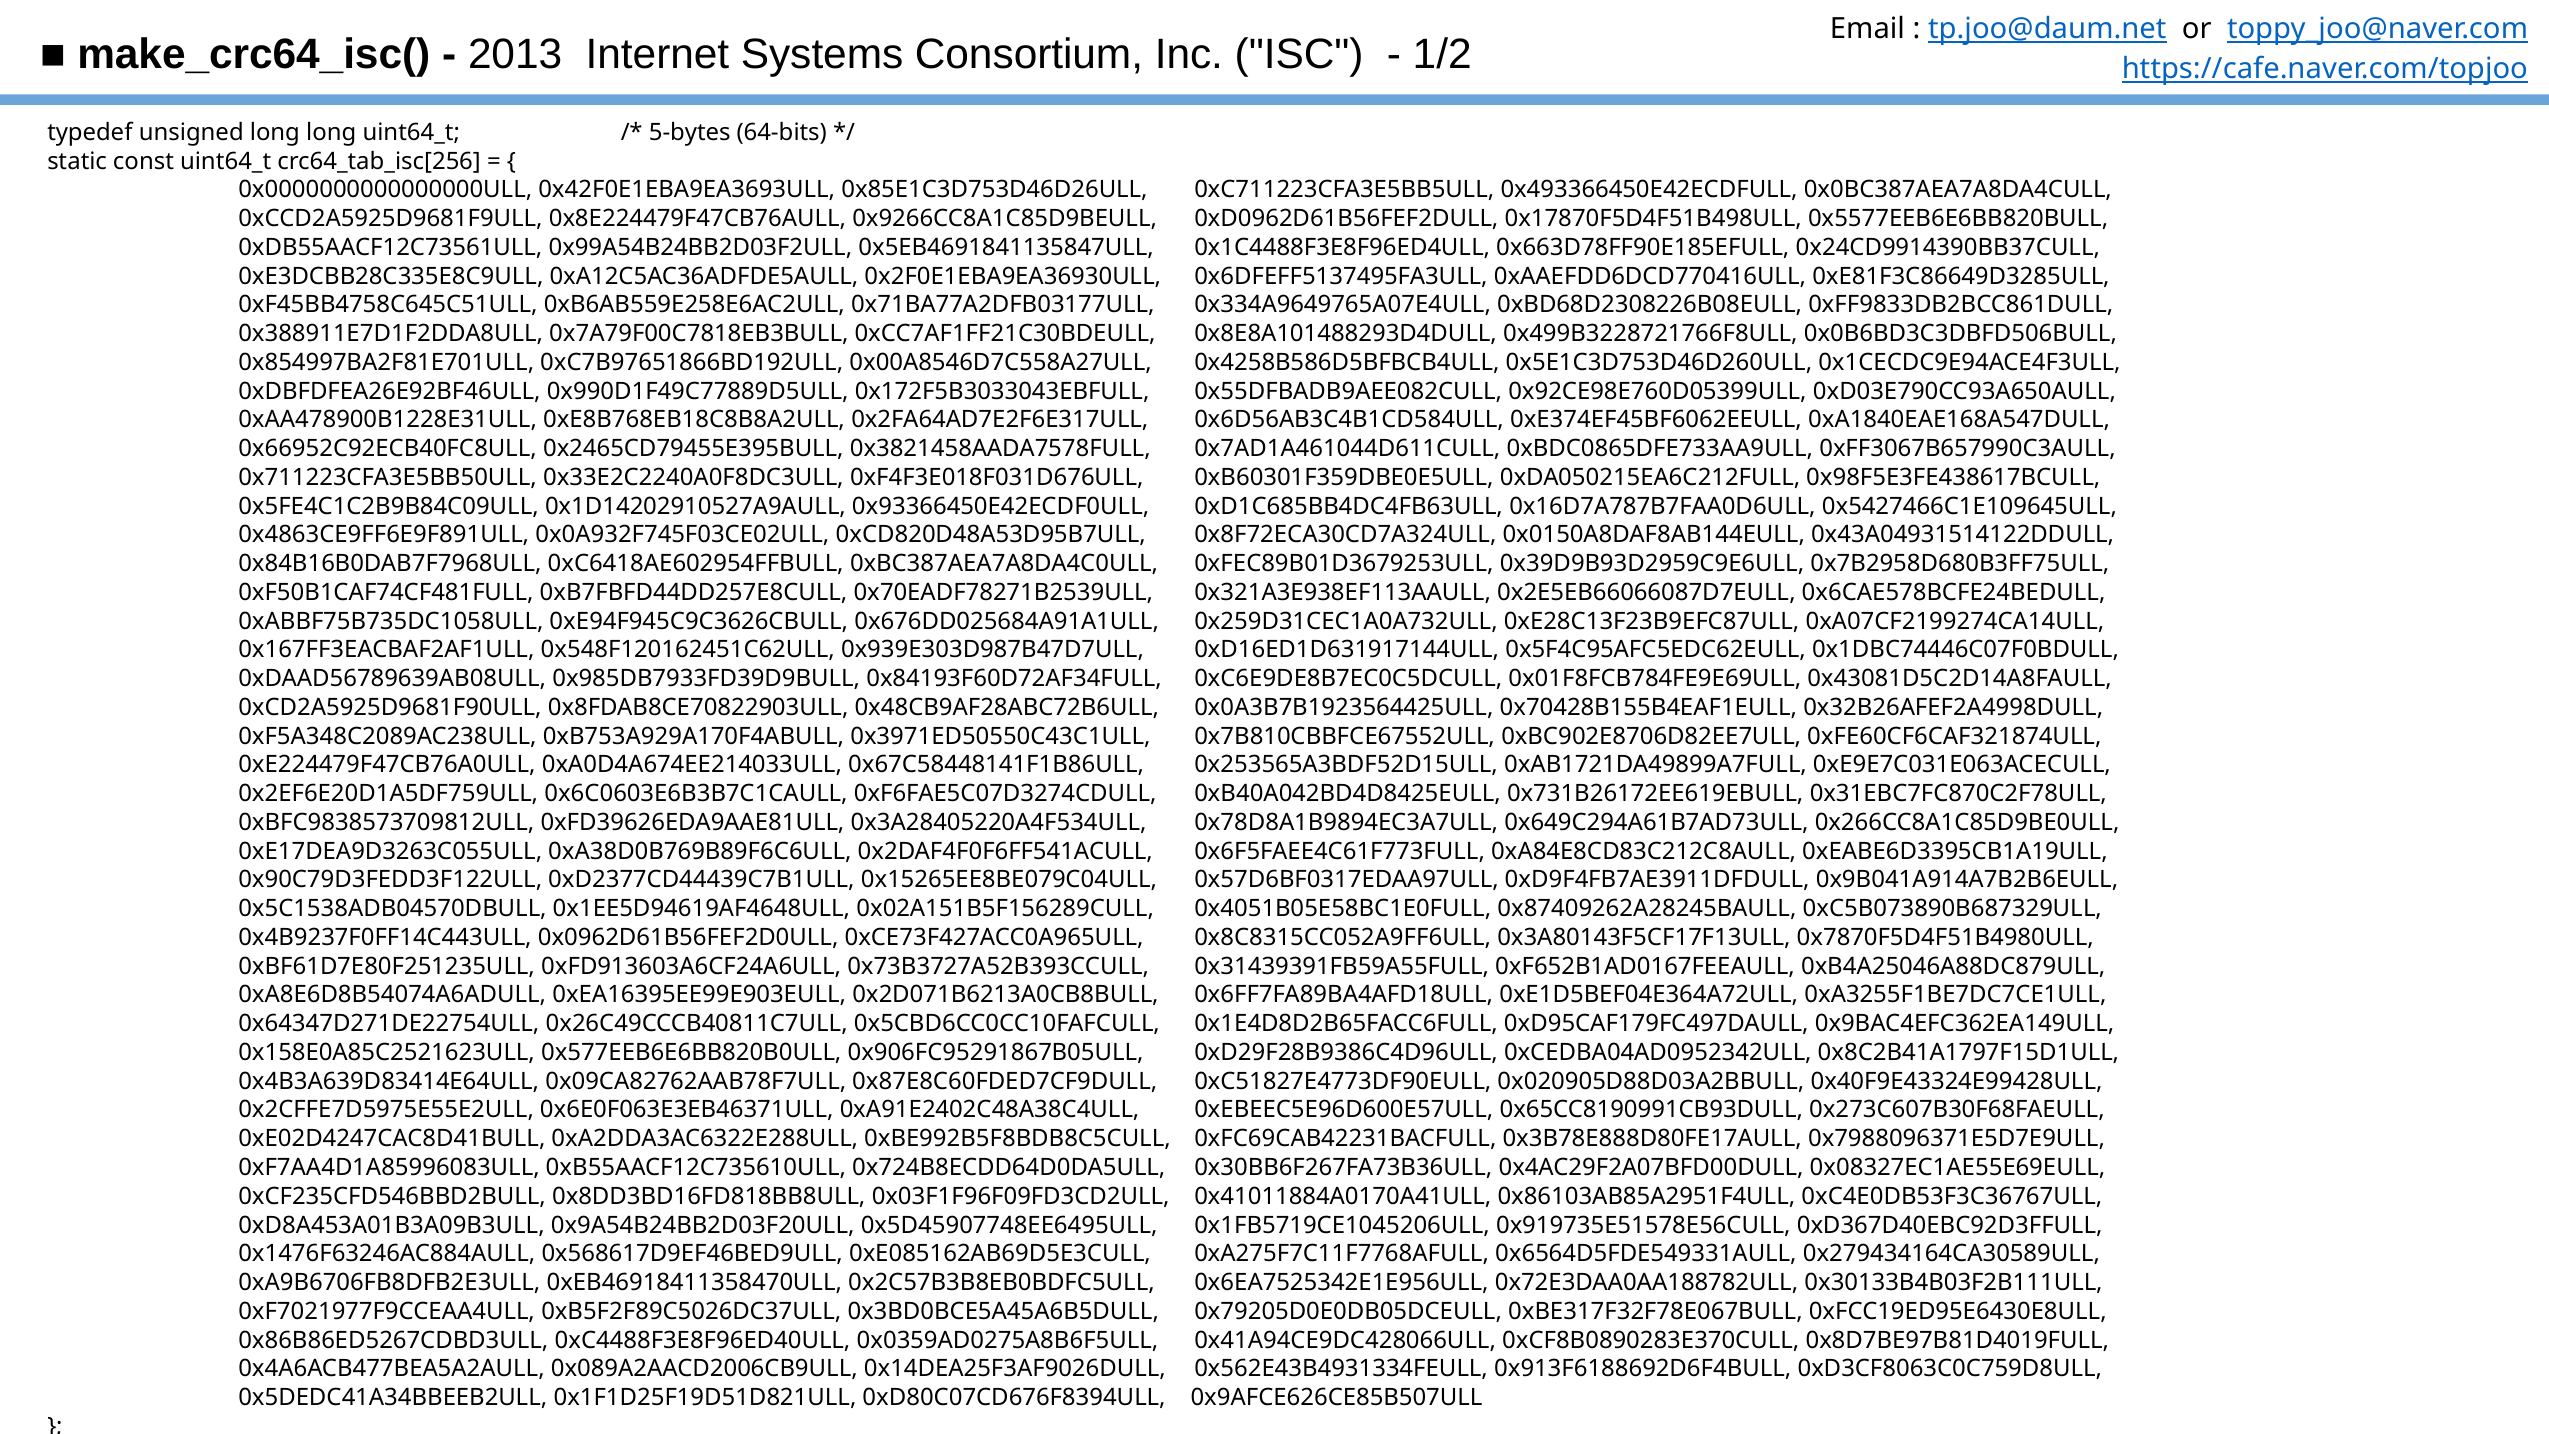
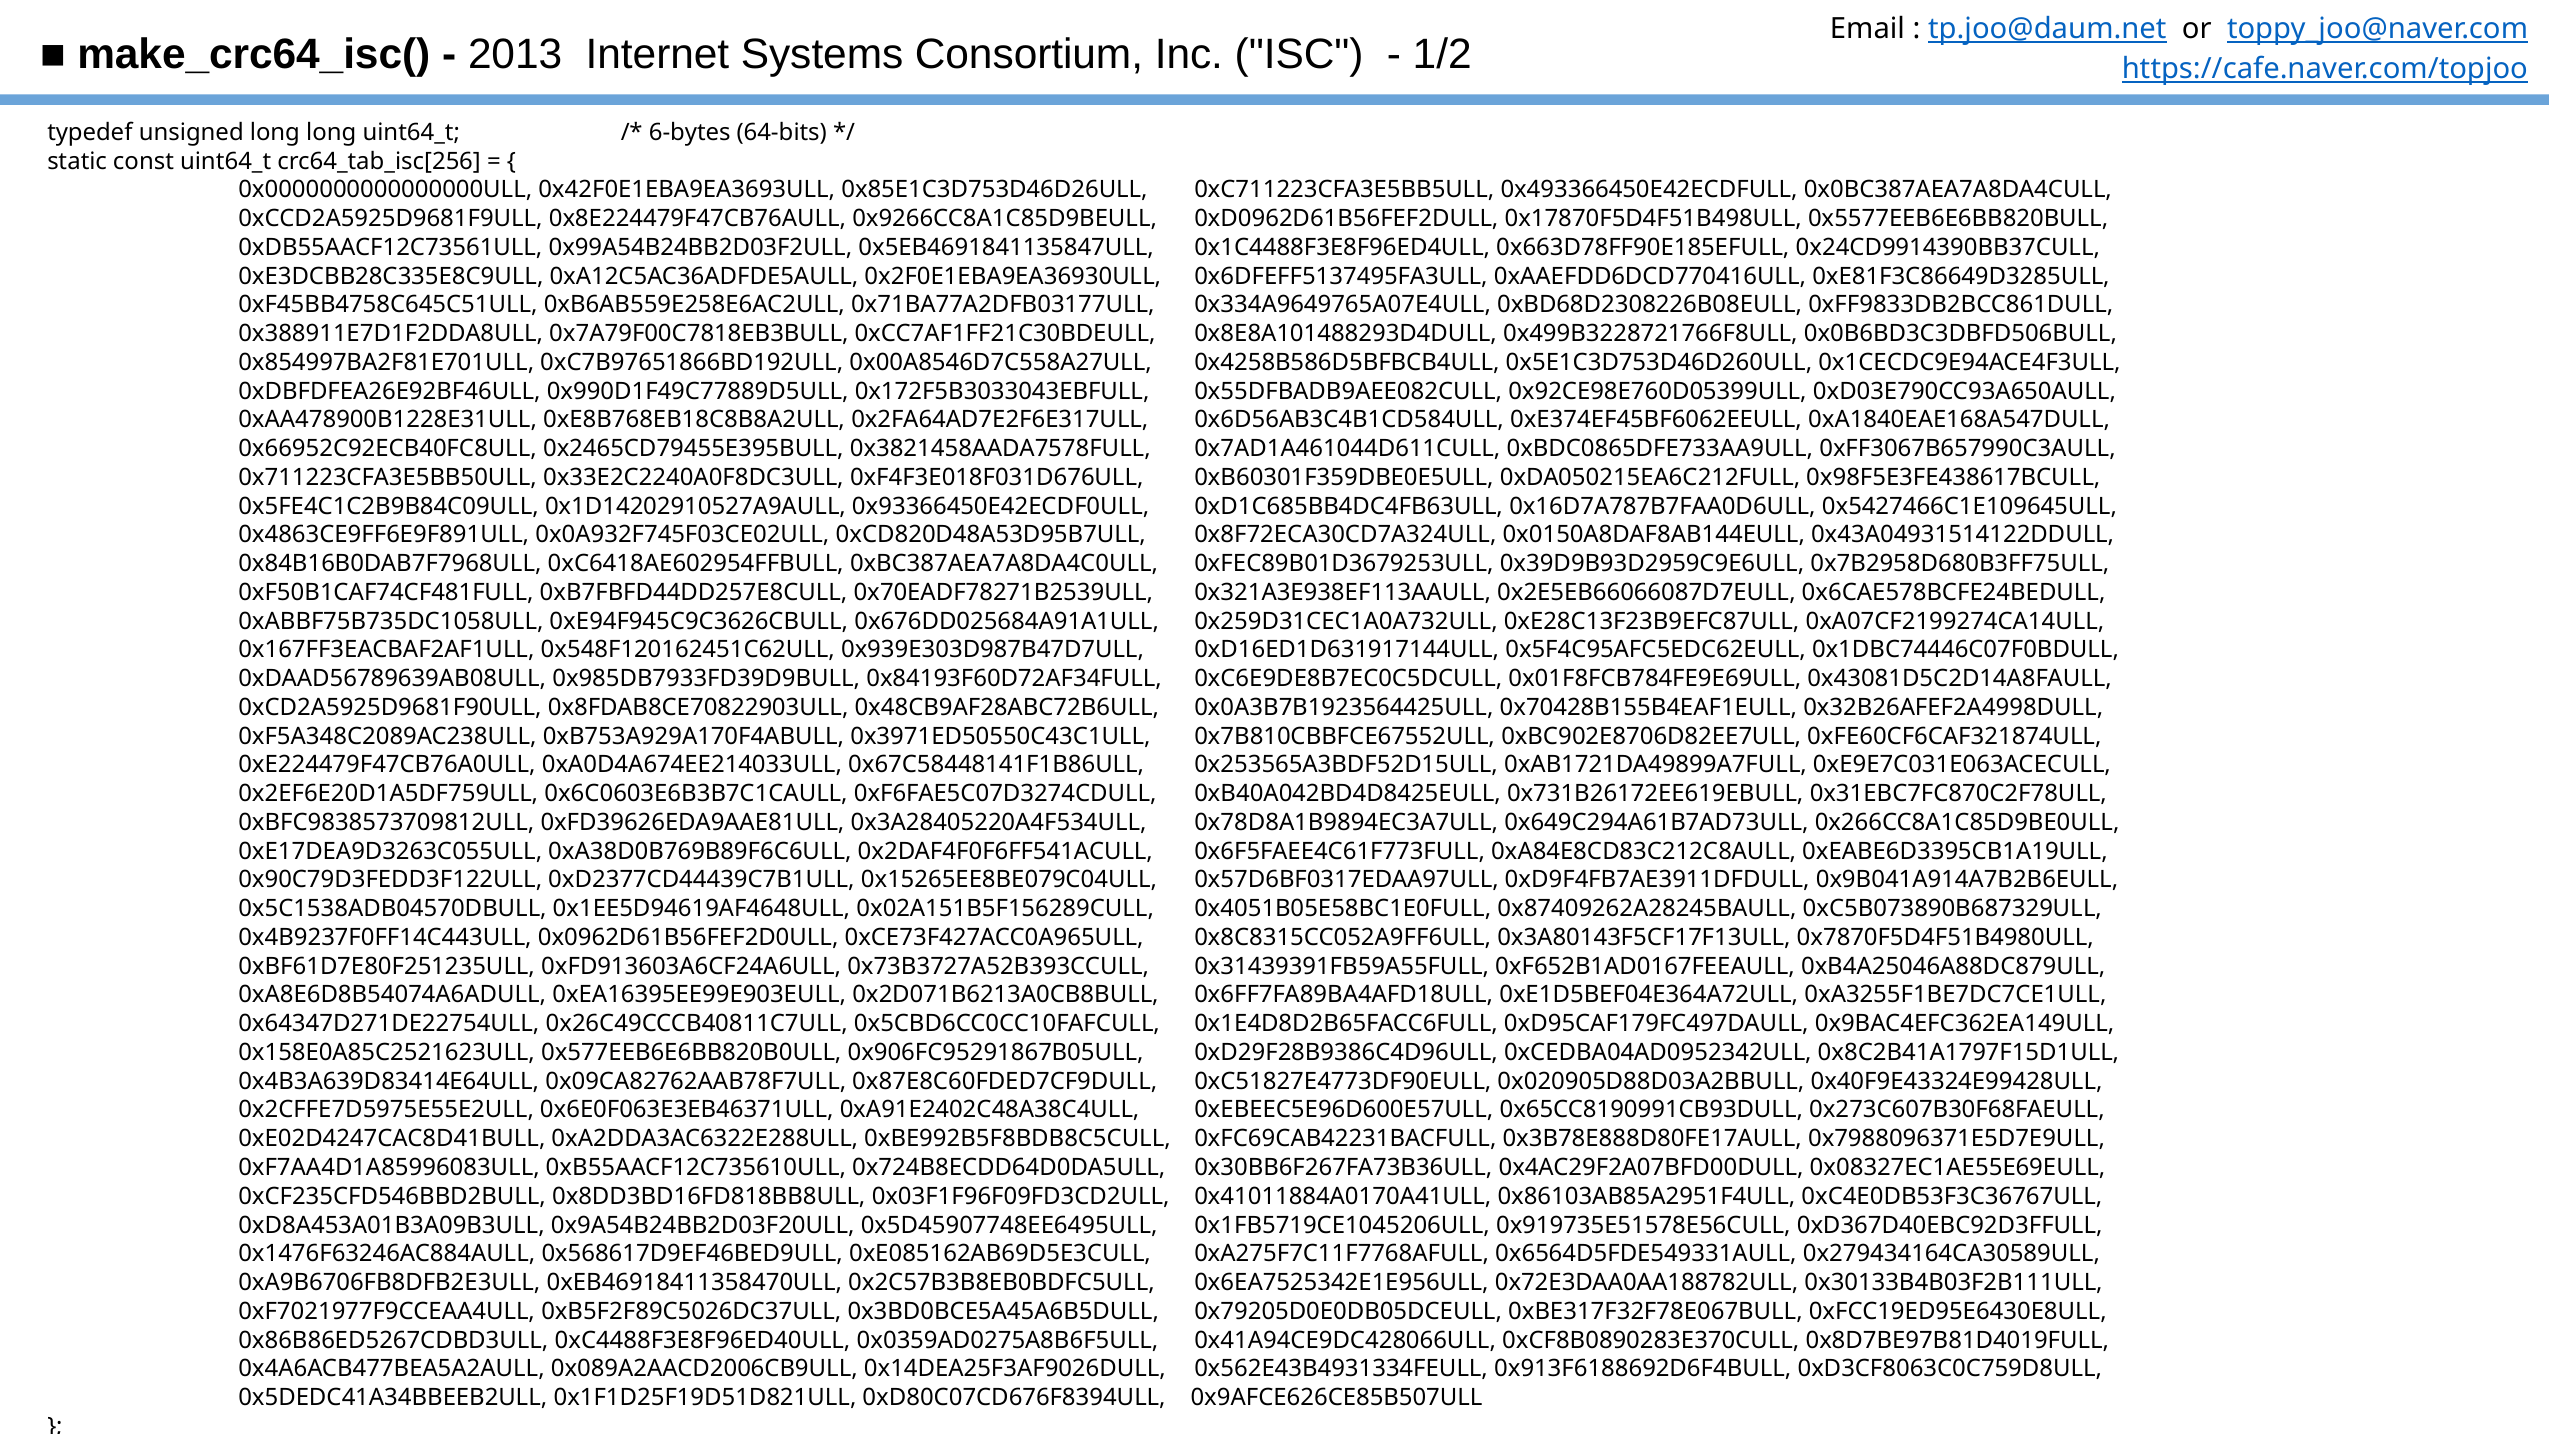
5-bytes: 5-bytes -> 6-bytes (690, 132)
